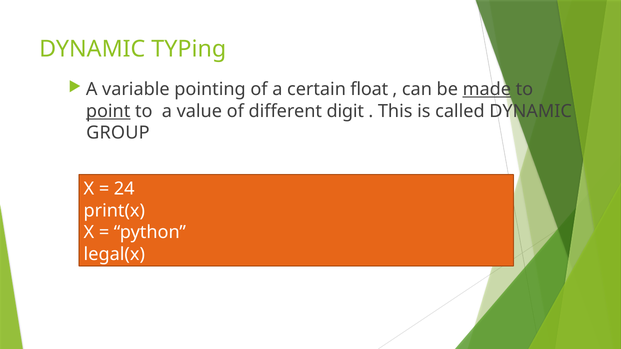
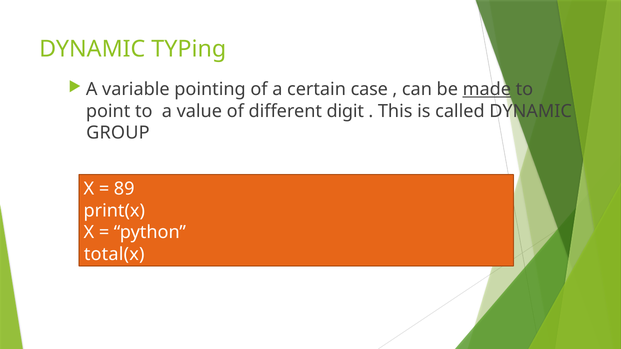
float: float -> case (369, 89)
point underline: present -> none (108, 111)
24: 24 -> 89 (124, 189)
legal(x: legal(x -> total(x (114, 254)
